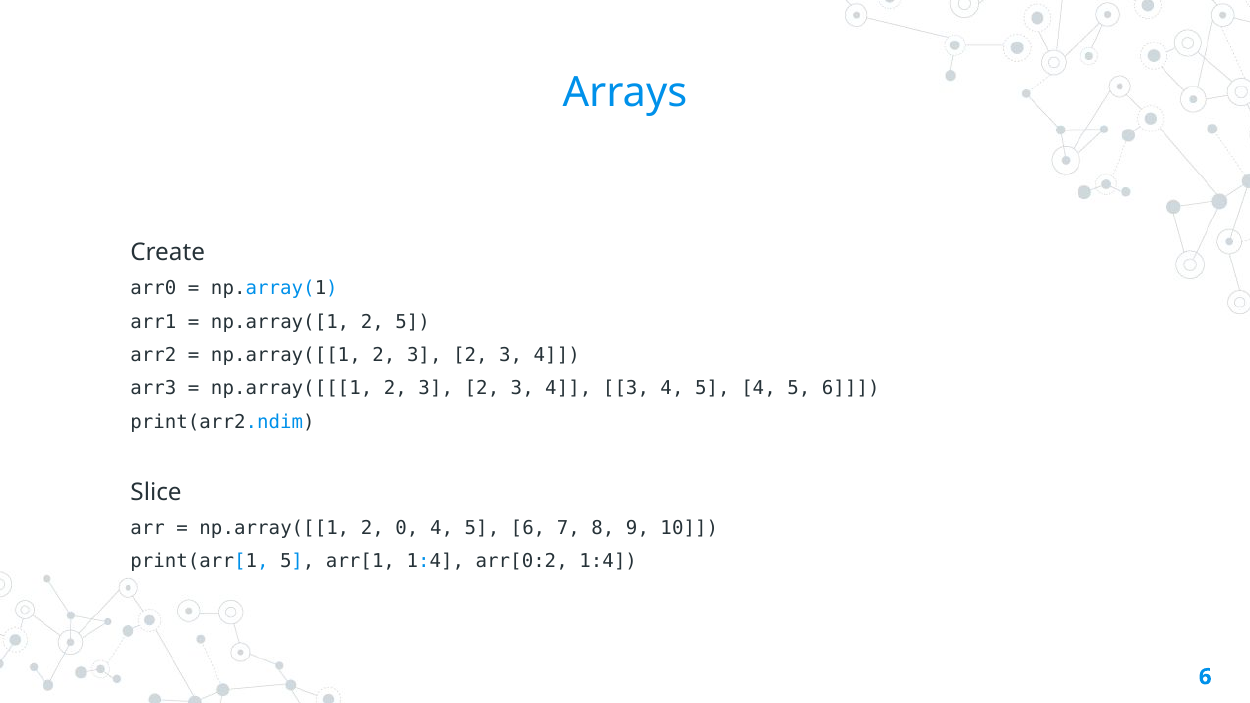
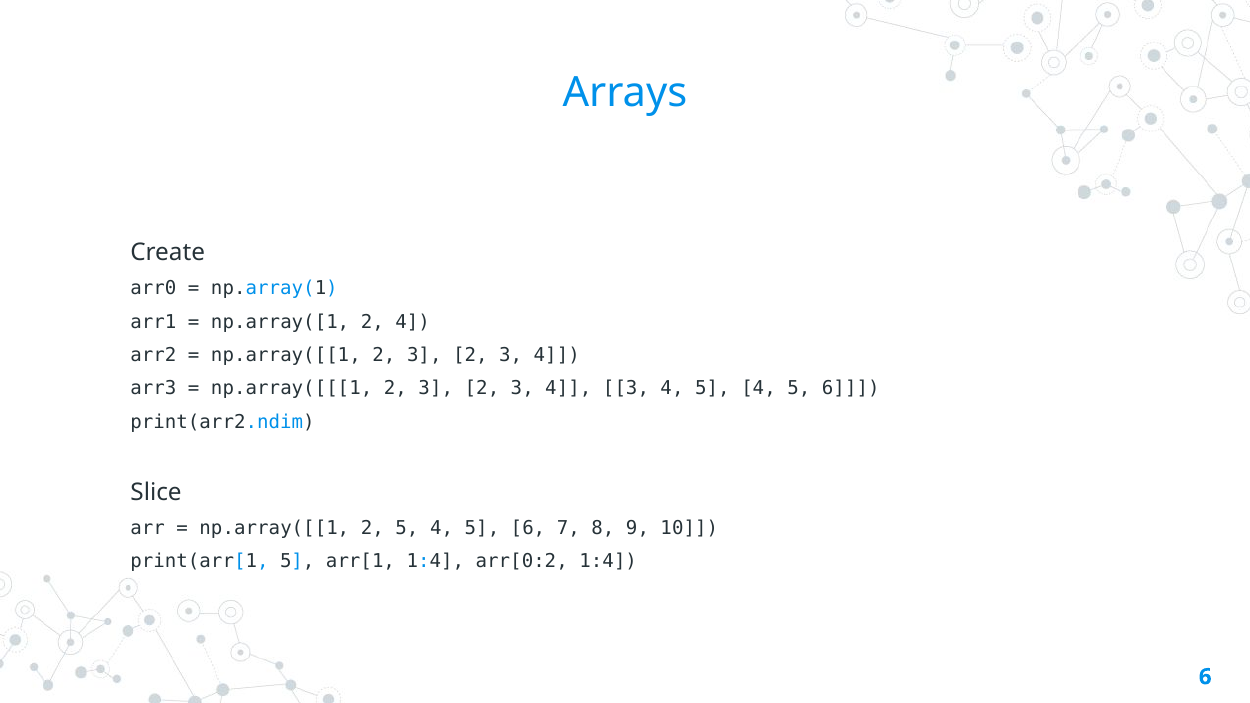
2 5: 5 -> 4 (413, 322)
2 0: 0 -> 5 (407, 528)
